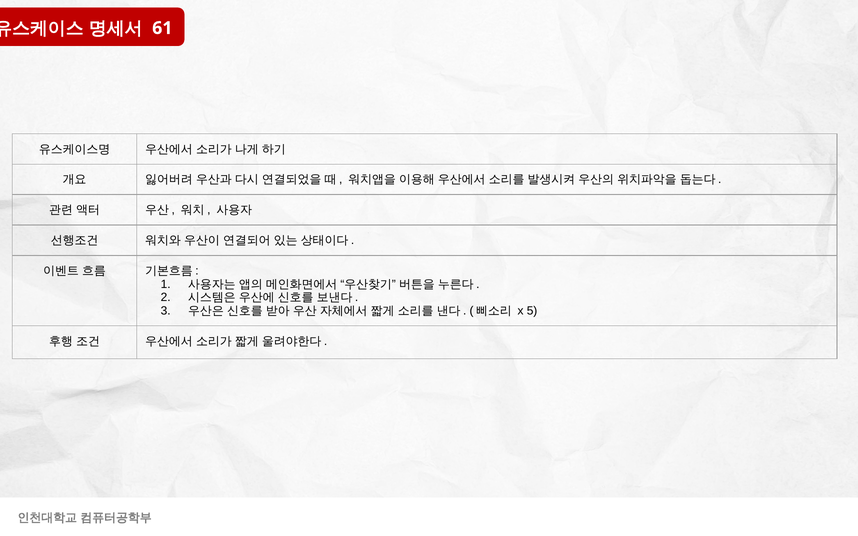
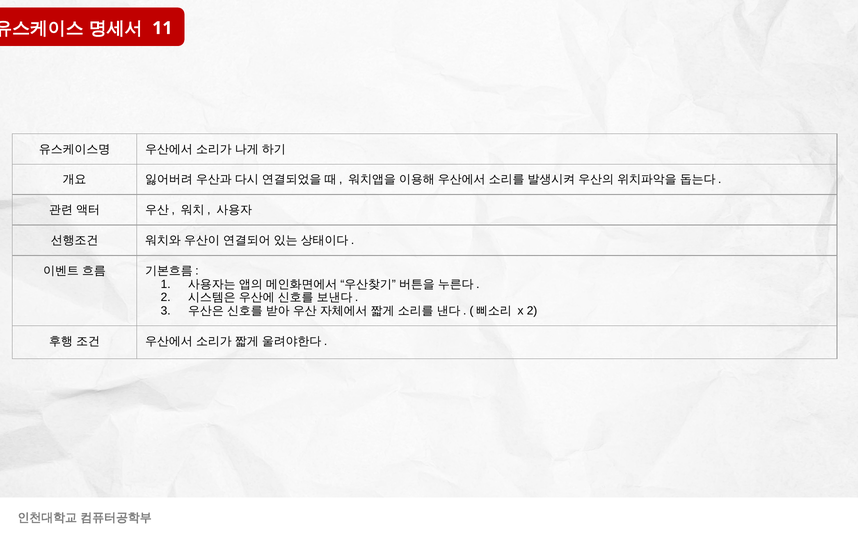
61: 61 -> 11 (162, 28)
x 5: 5 -> 2 (532, 311)
